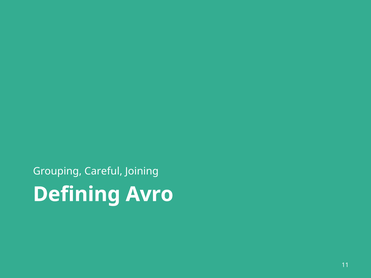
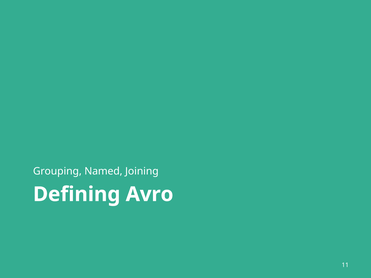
Careful: Careful -> Named (103, 171)
